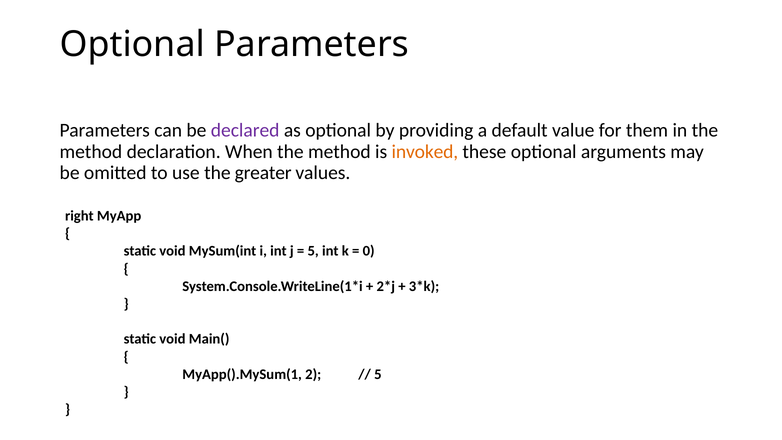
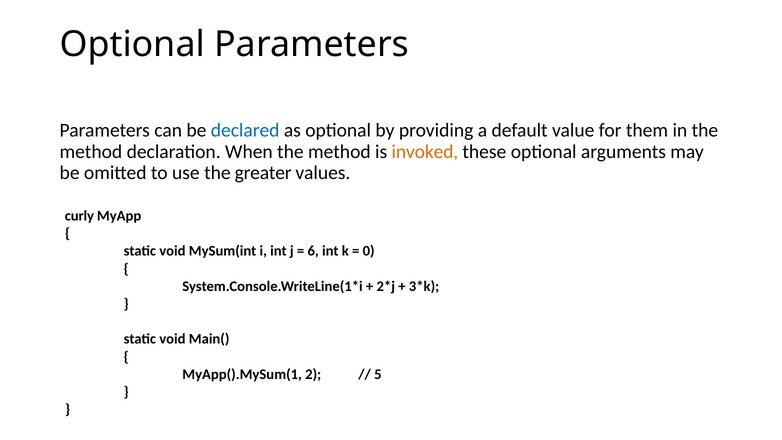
declared colour: purple -> blue (245, 130)
right: right -> curly (79, 216)
5: 5 -> 6 (313, 251)
